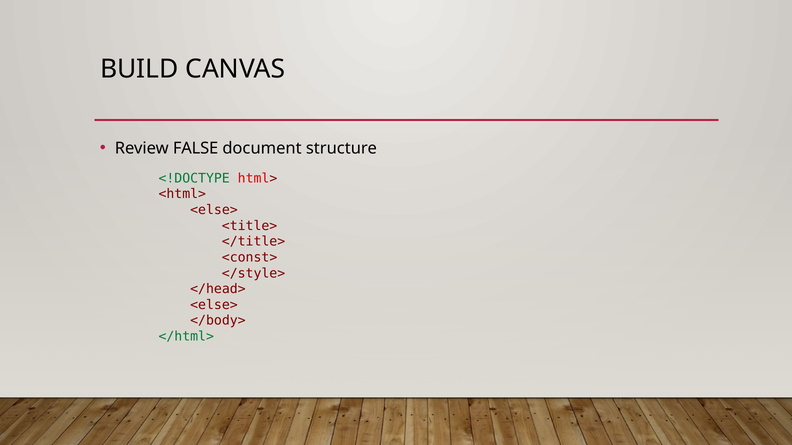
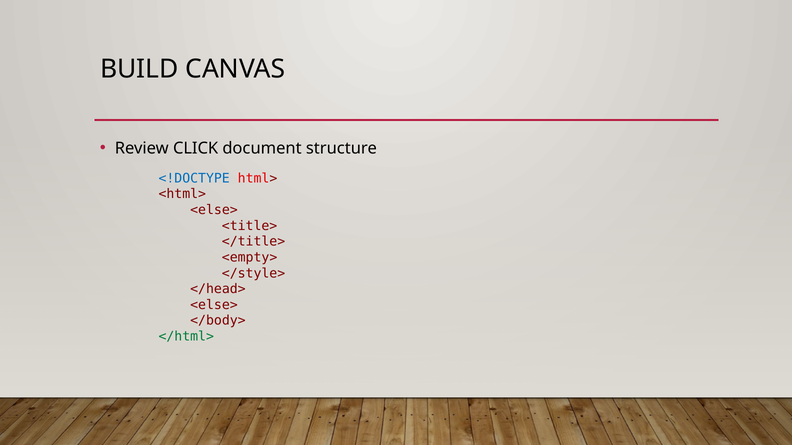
FALSE: FALSE -> CLICK (196, 149)
<!DOCTYPE colour: green -> blue (194, 178)
<const>: <const> -> <empty> (250, 258)
